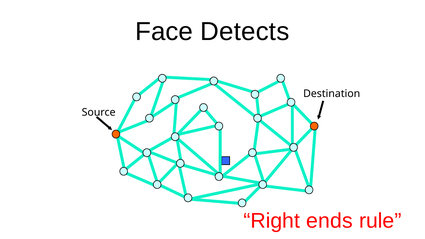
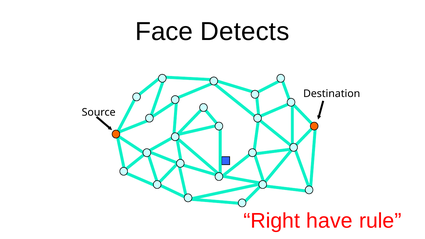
ends: ends -> have (329, 221)
